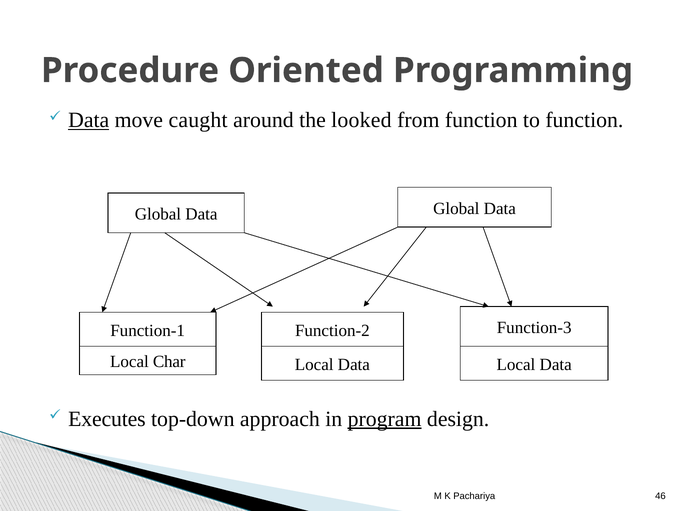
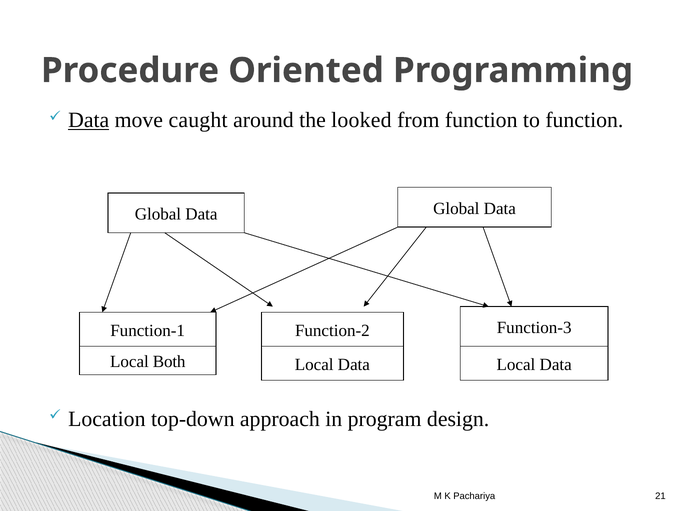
Char: Char -> Both (169, 362)
Executes: Executes -> Location (107, 419)
program underline: present -> none (385, 419)
46: 46 -> 21 (660, 497)
